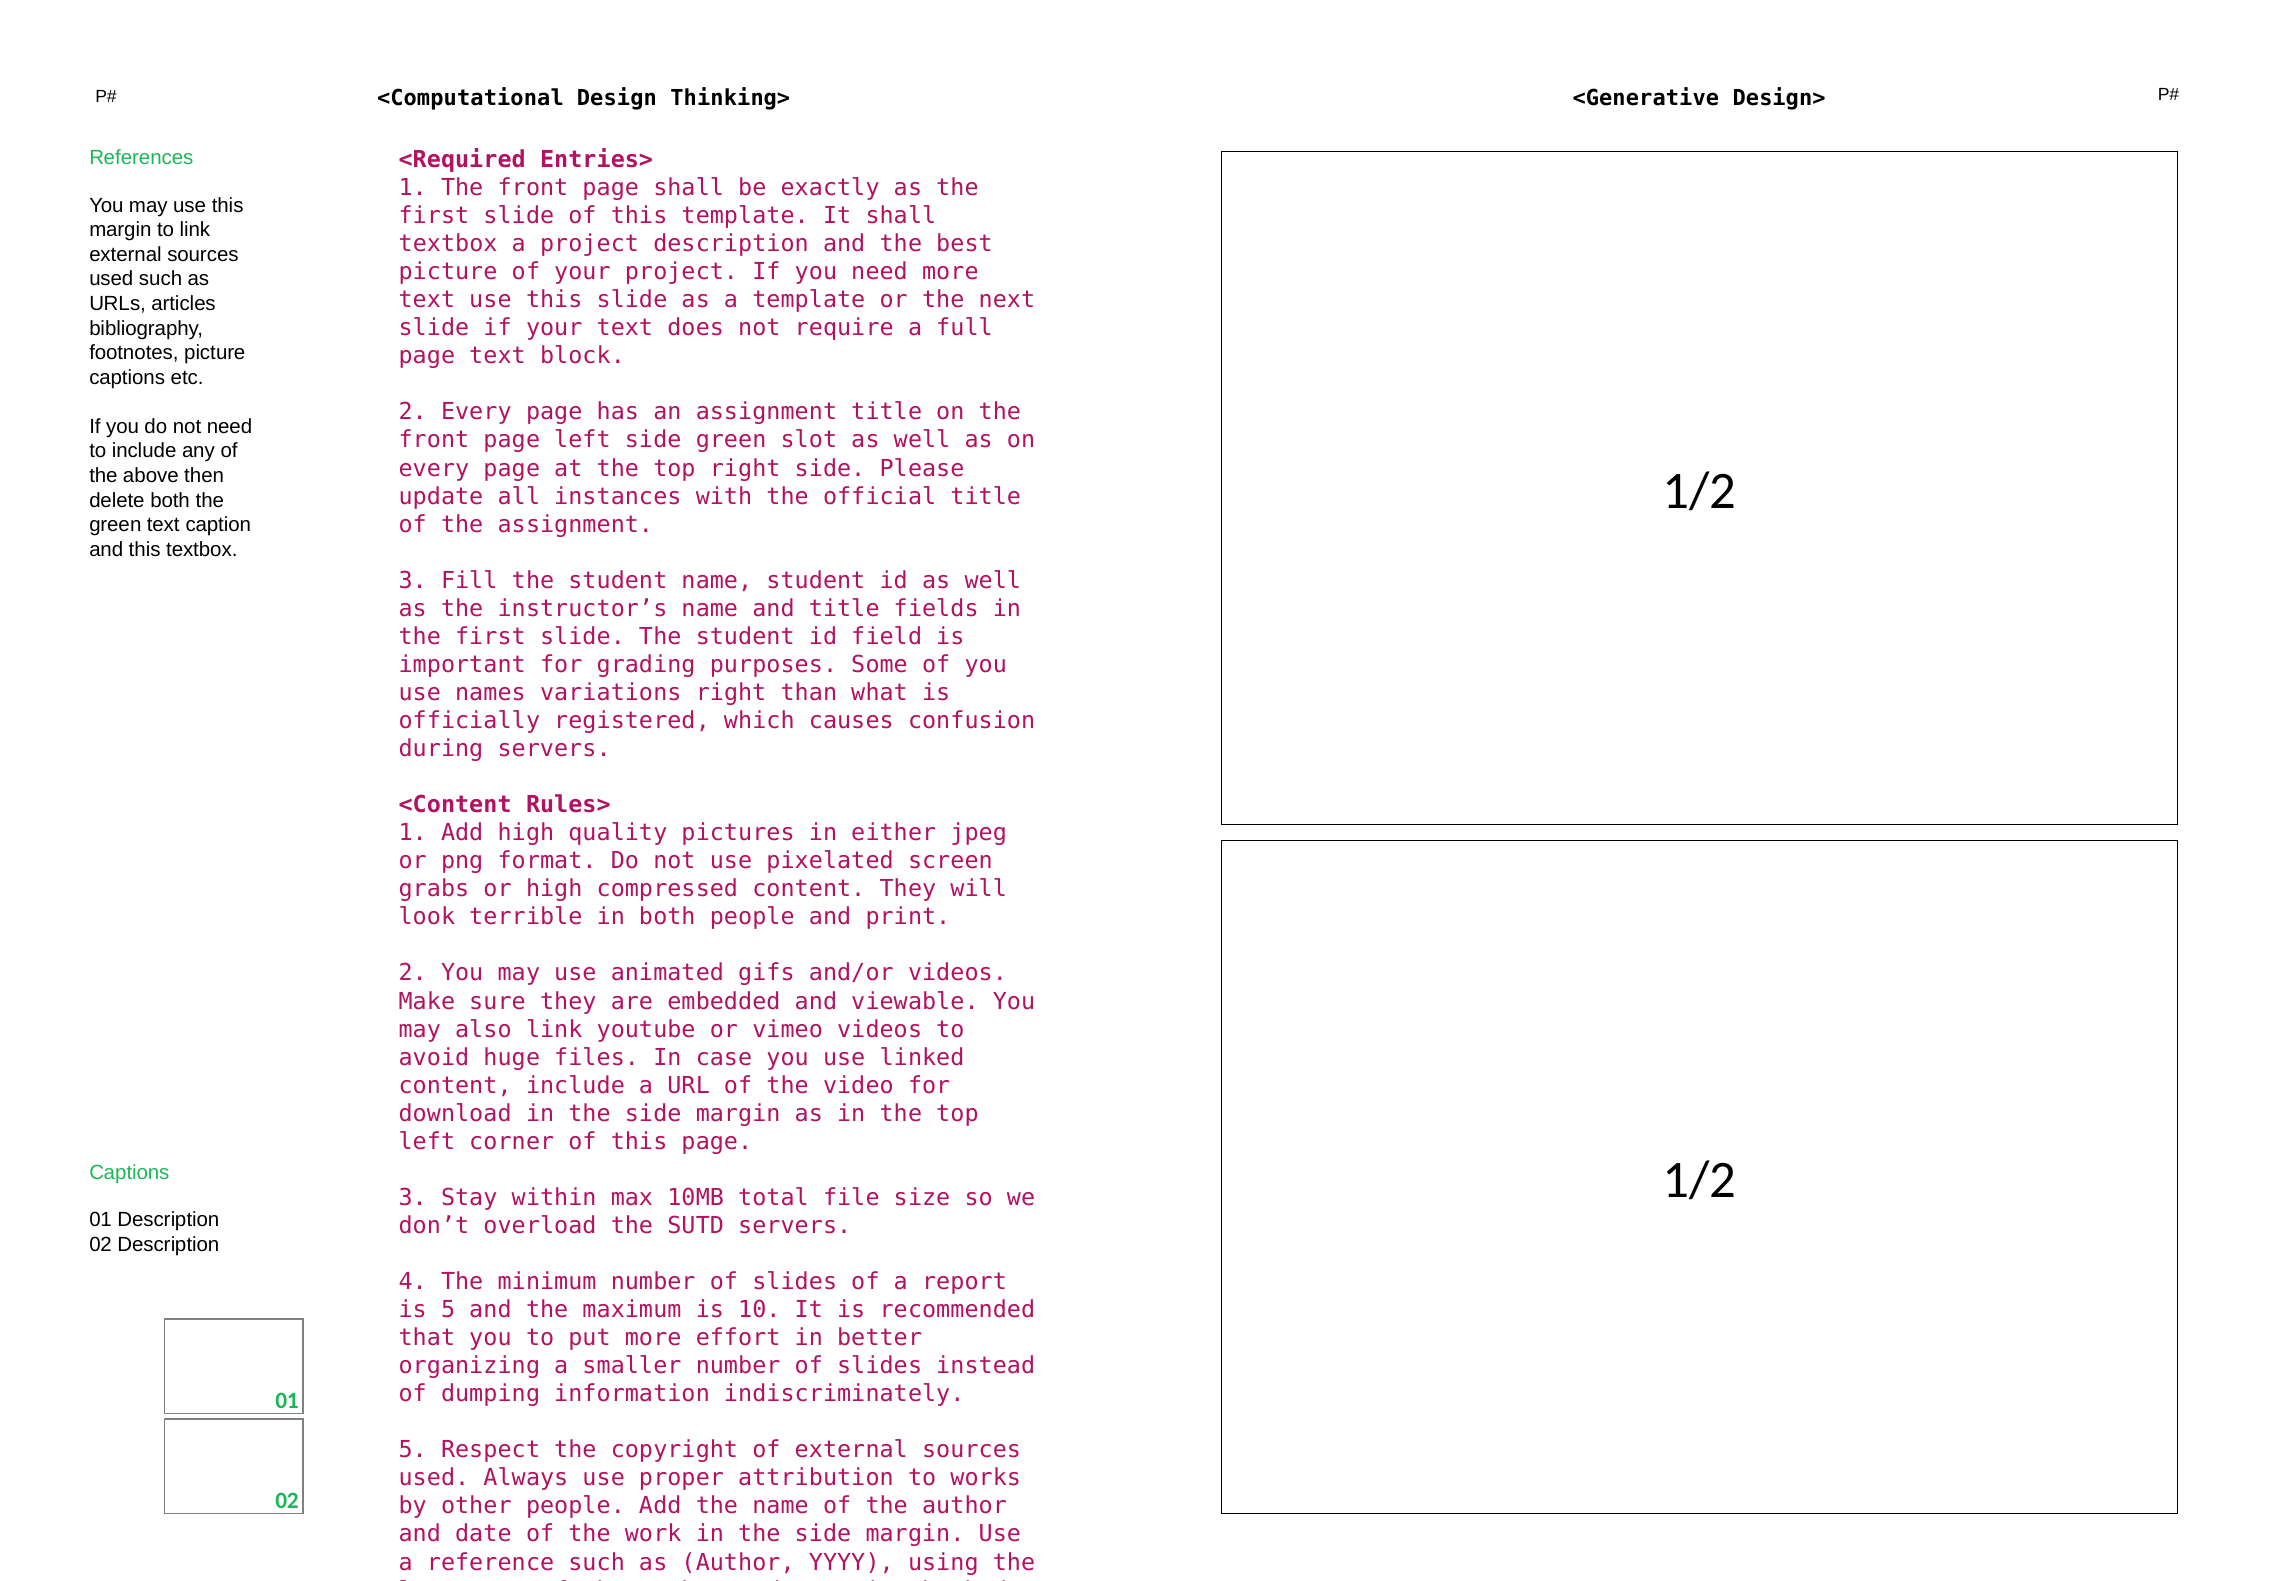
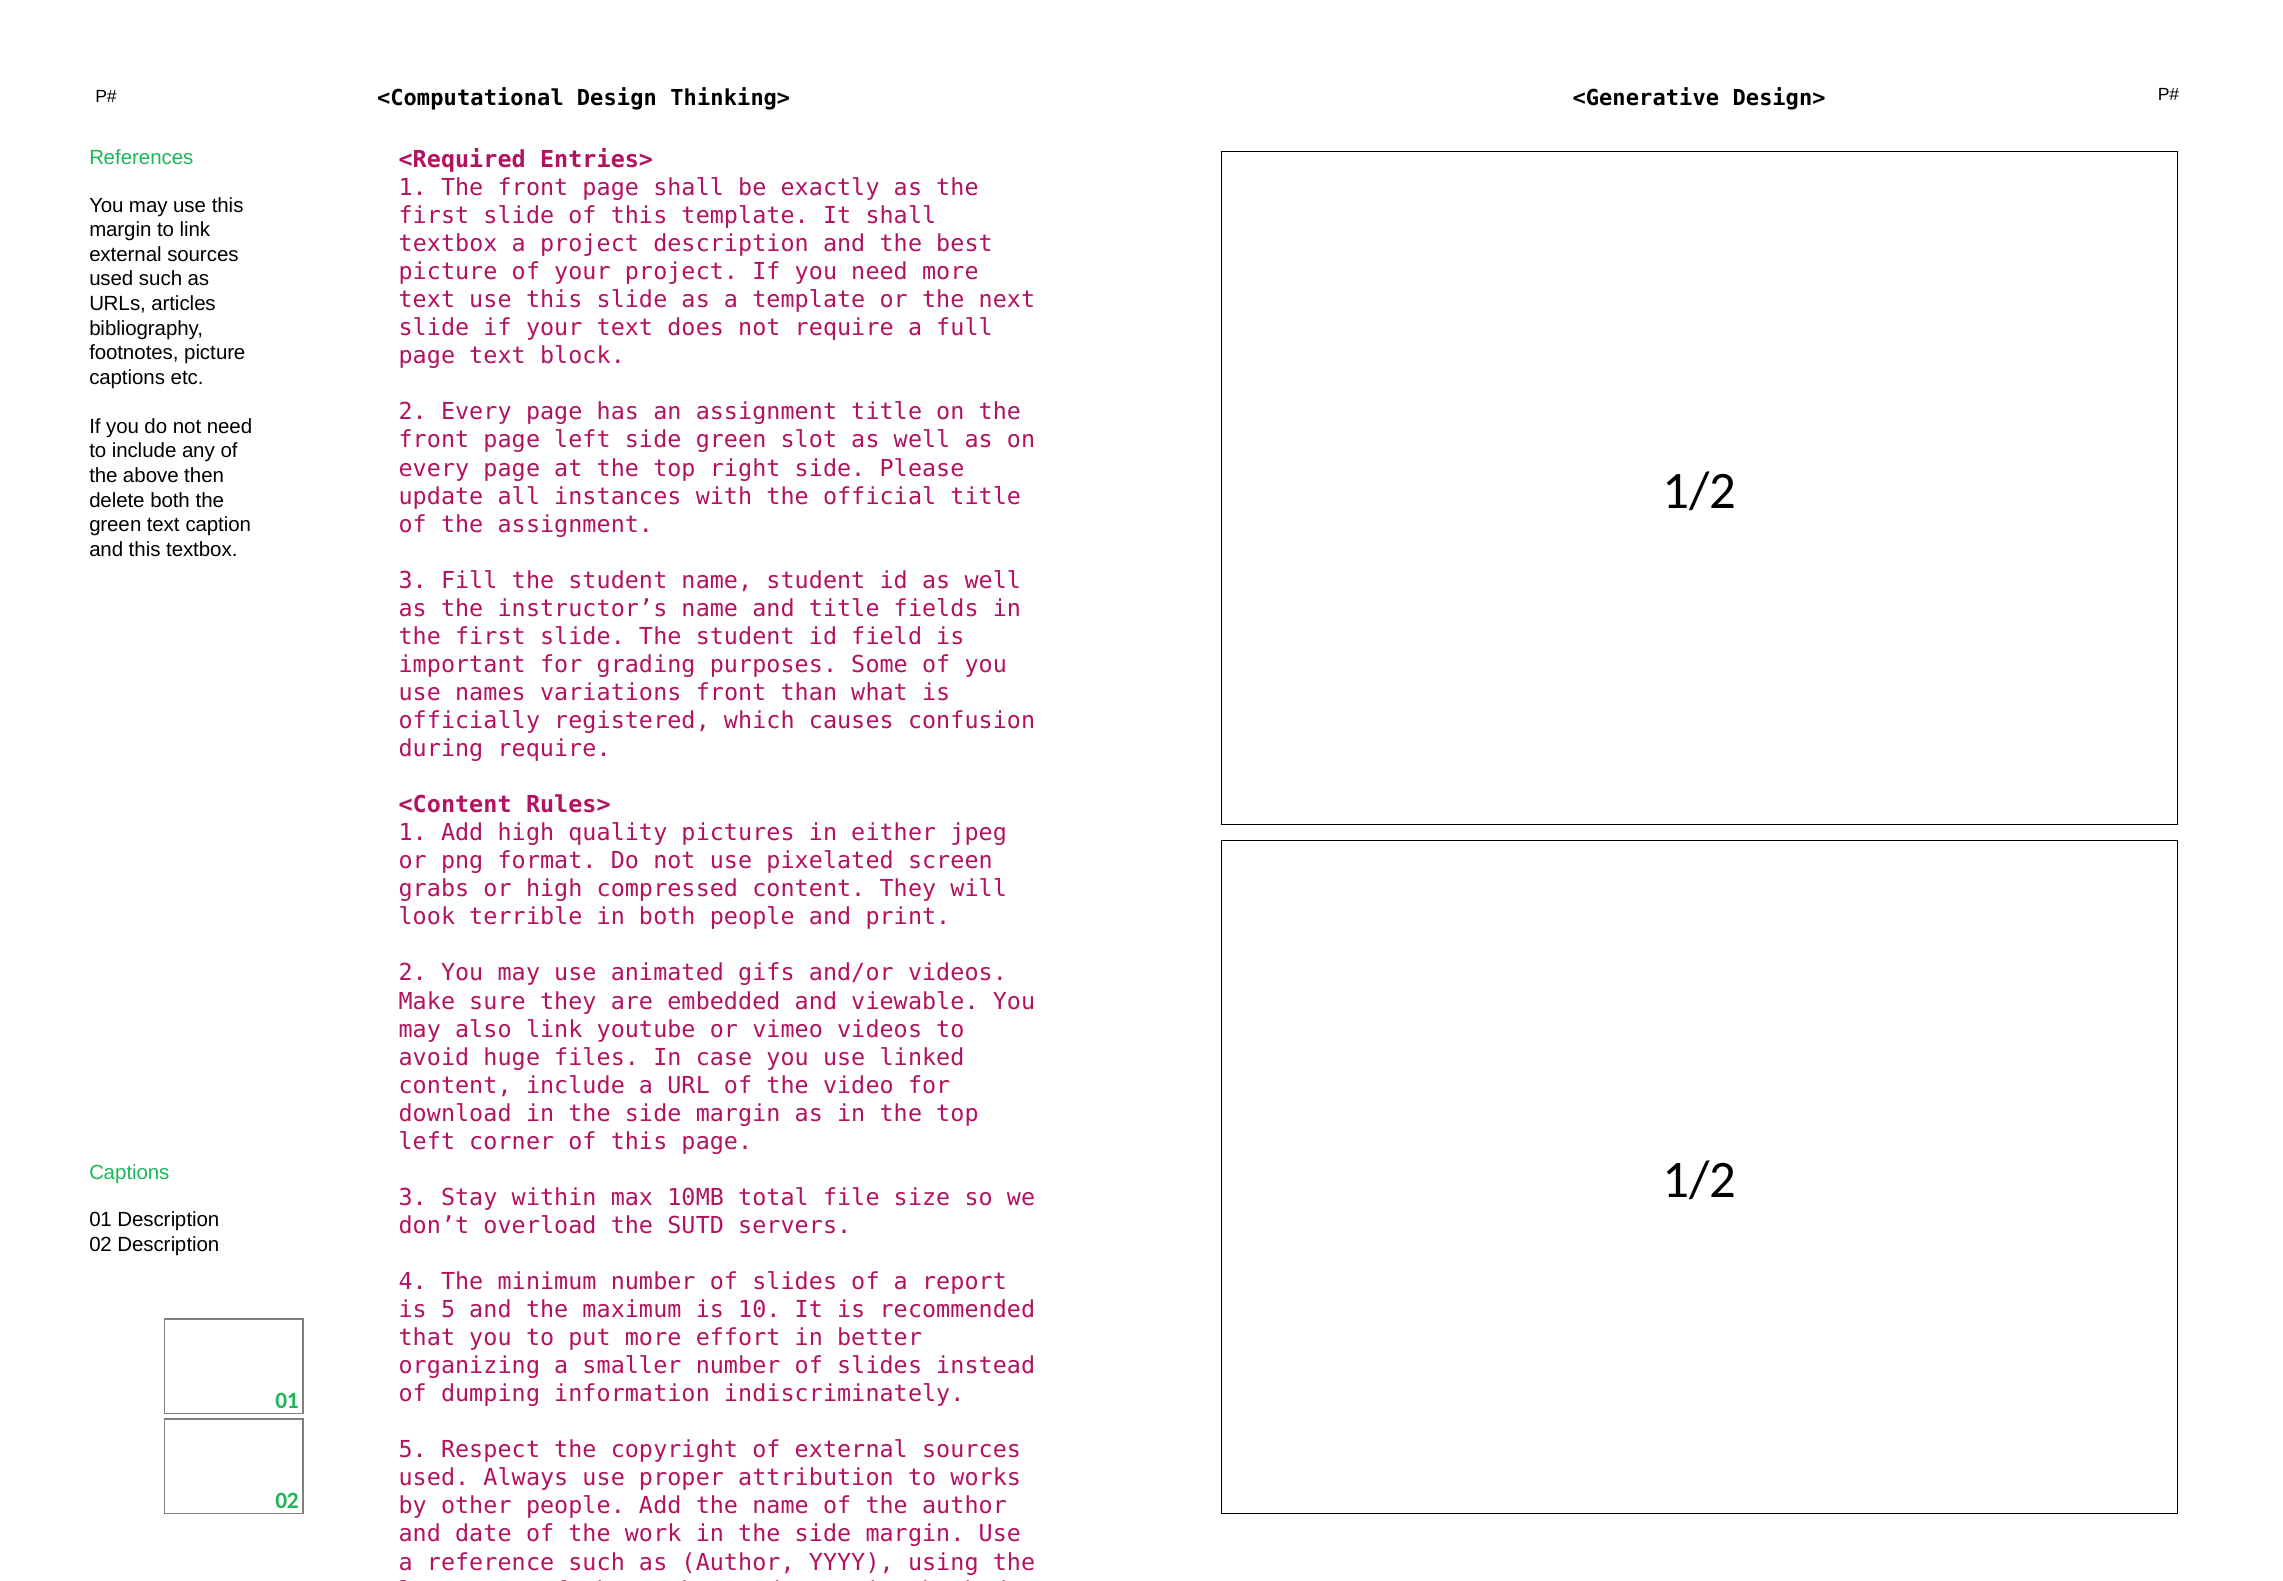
variations right: right -> front (731, 693)
during servers: servers -> require (554, 749)
